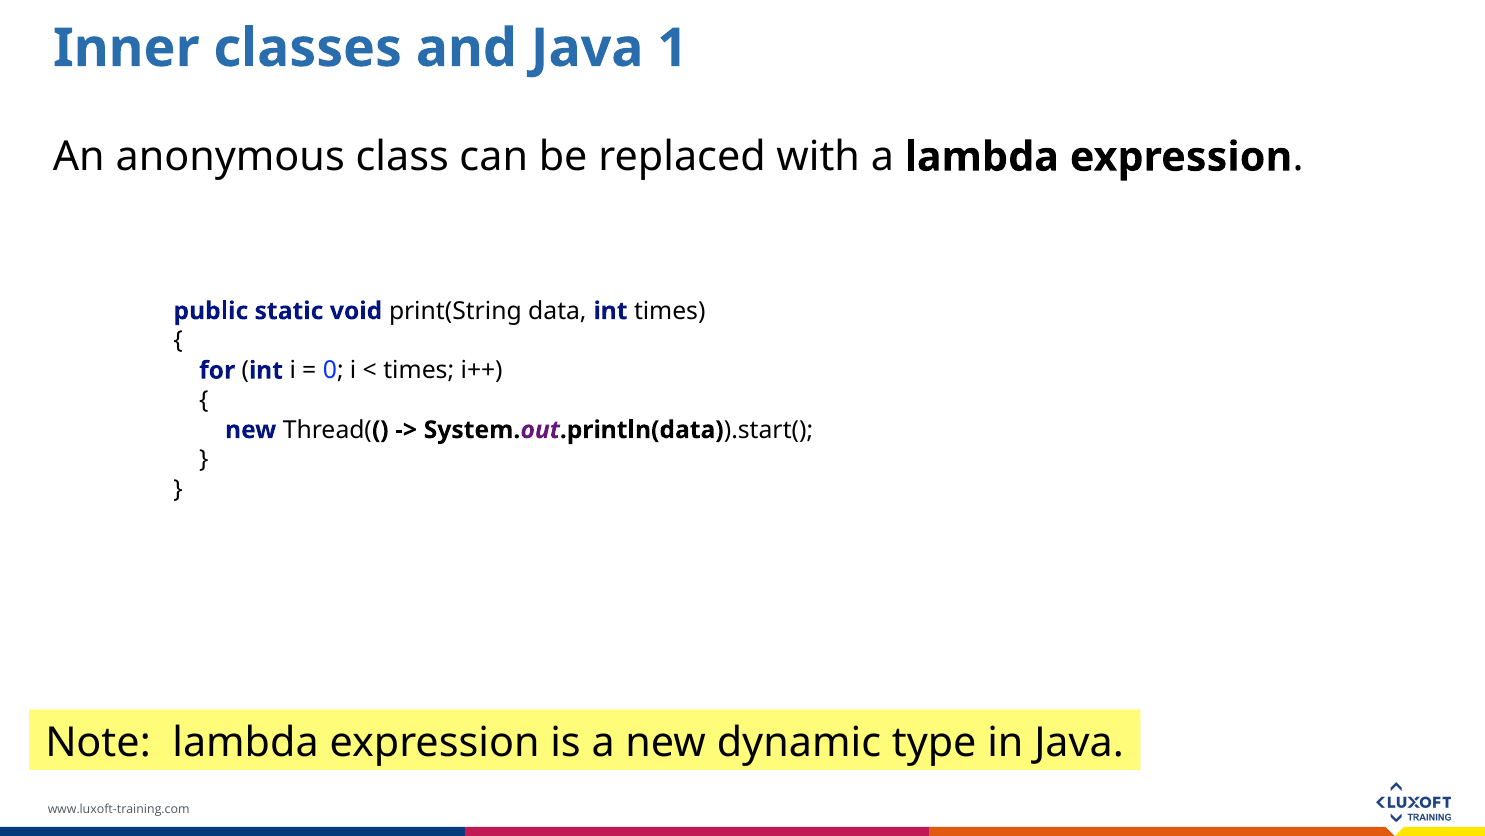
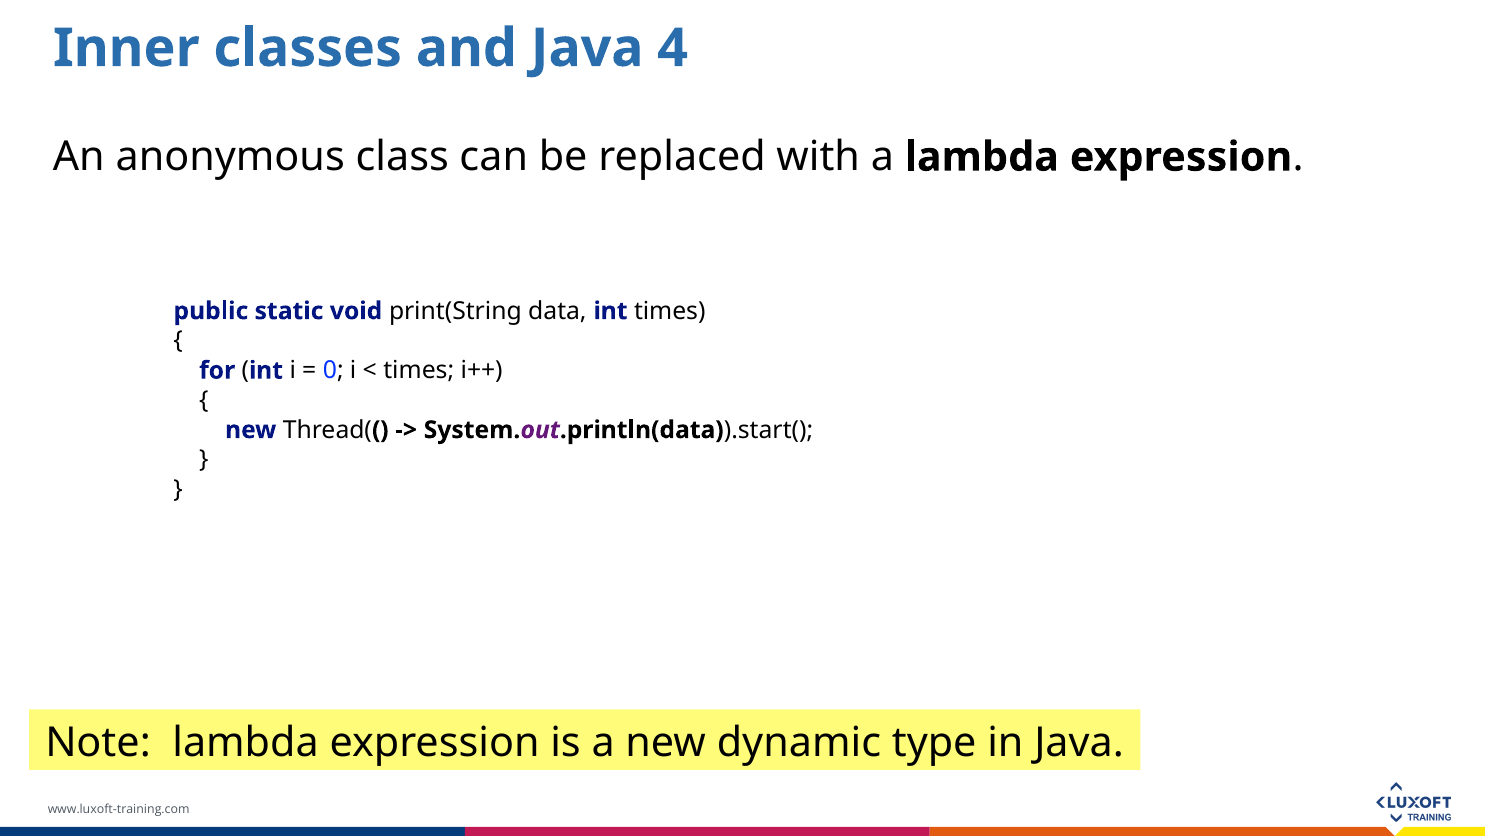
Java 1: 1 -> 4 (673, 48)
